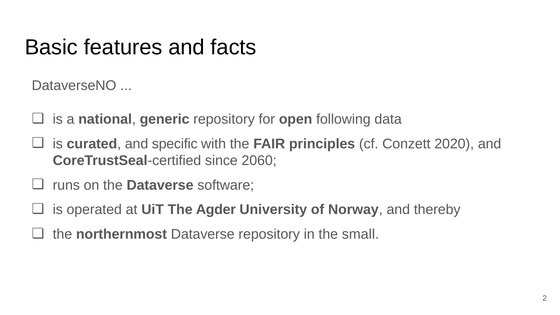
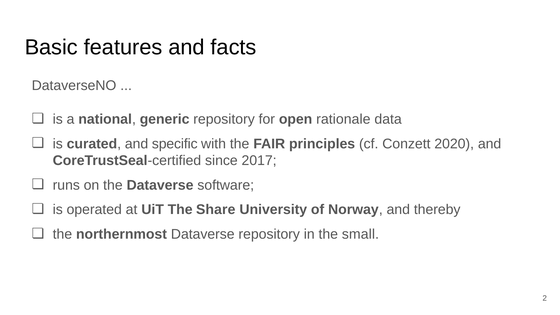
following: following -> rationale (343, 119)
2060: 2060 -> 2017 (259, 161)
Agder: Agder -> Share (216, 210)
